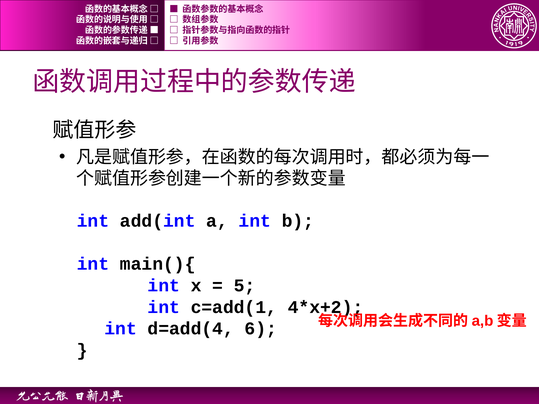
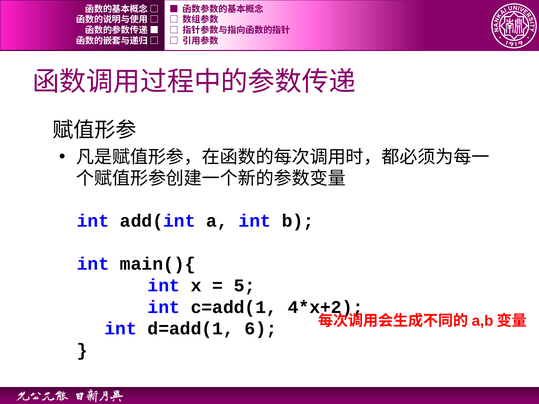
d=add(4: d=add(4 -> d=add(1 (191, 329)
